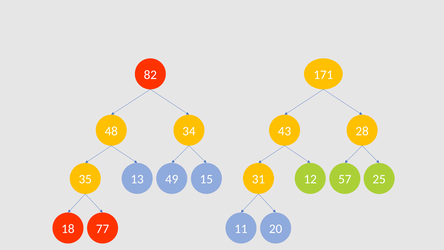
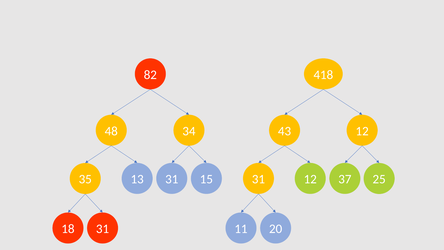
171: 171 -> 418 (323, 75)
43 28: 28 -> 12 (362, 131)
13 49: 49 -> 31 (172, 179)
57: 57 -> 37 (345, 179)
18 77: 77 -> 31 (103, 229)
